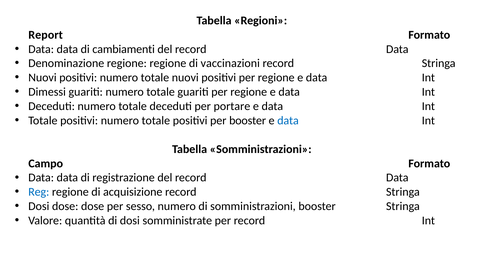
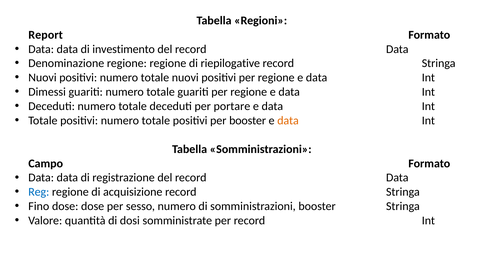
cambiamenti: cambiamenti -> investimento (124, 49)
vaccinazioni: vaccinazioni -> riepilogative (230, 63)
data colour: blue -> orange (288, 121)
Dosi: Dosi -> Fino (39, 207)
